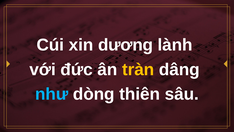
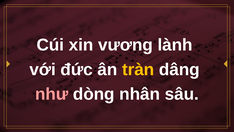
dương: dương -> vương (125, 45)
như colour: light blue -> pink (52, 94)
thiên: thiên -> nhân (140, 94)
